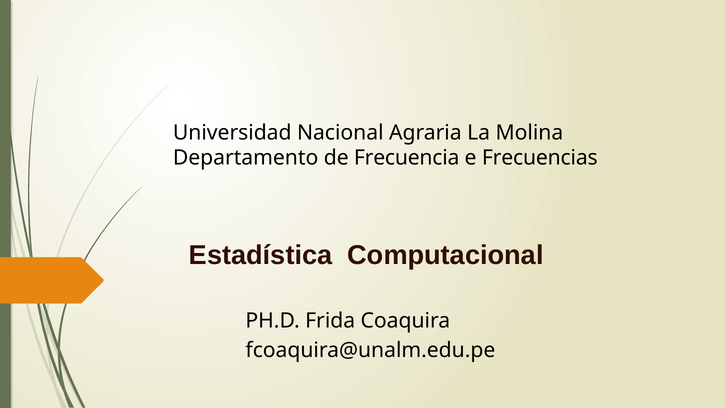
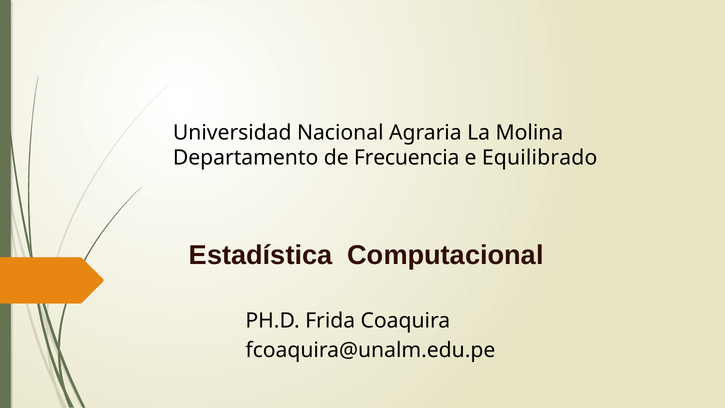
Frecuencias: Frecuencias -> Equilibrado (540, 158)
